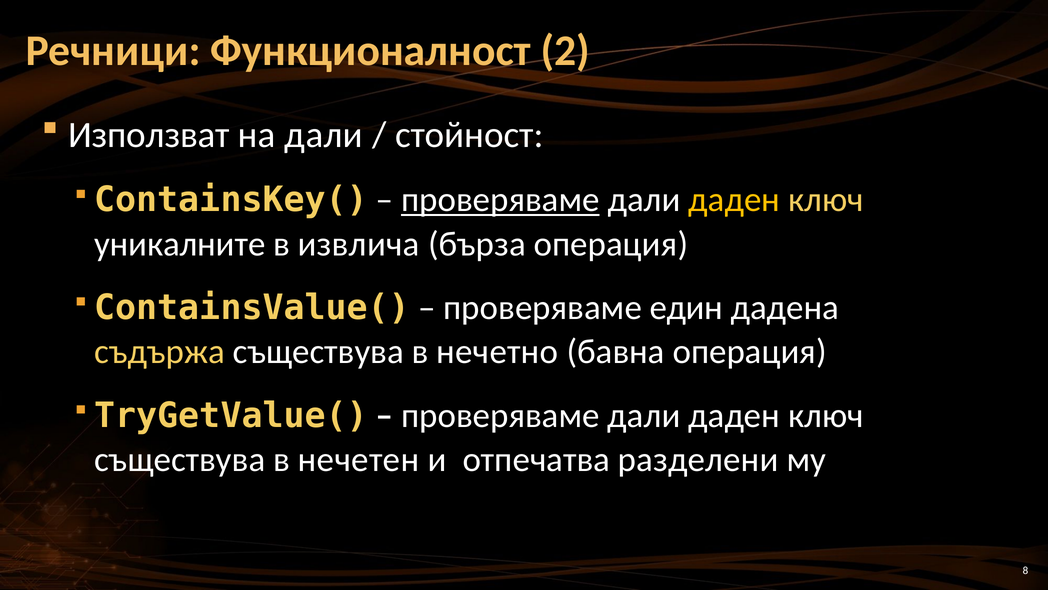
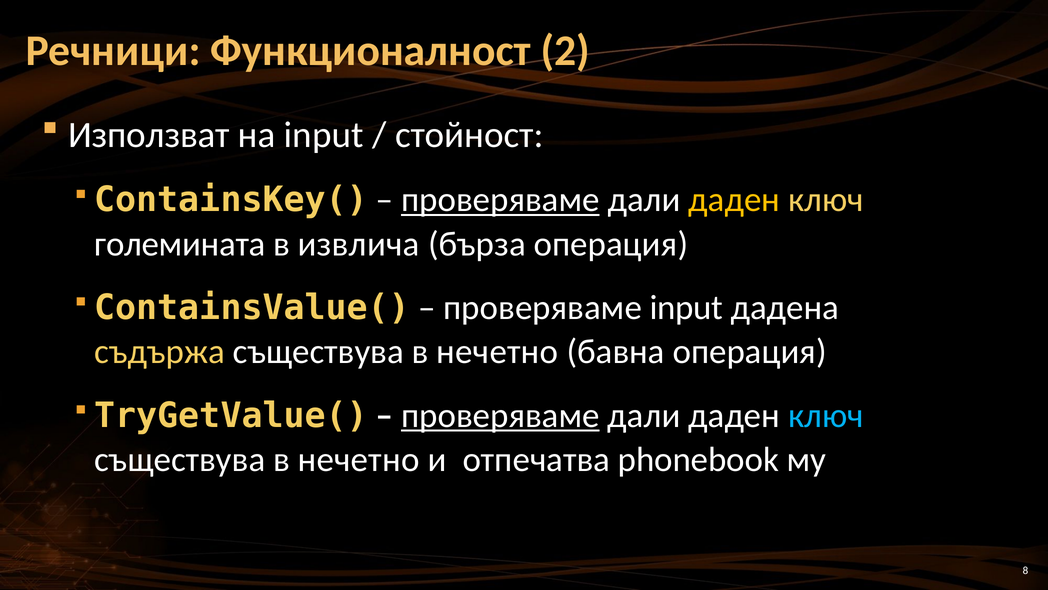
на дали: дали -> input (324, 135)
уникалните: уникалните -> големината (180, 244)
проверяваме един: един -> input (686, 308)
проверяваме underline: none -> present (500, 415)
ключ colour: white -> light blue (826, 415)
нечетен: нечетен -> нечетно (359, 459)
разделени: разделени -> phonebook (698, 459)
